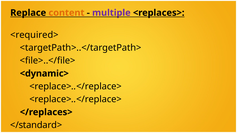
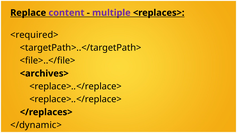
content colour: orange -> purple (66, 13)
<dynamic>: <dynamic> -> <archives> (44, 74)
</standard>: </standard> -> </dynamic> (36, 125)
